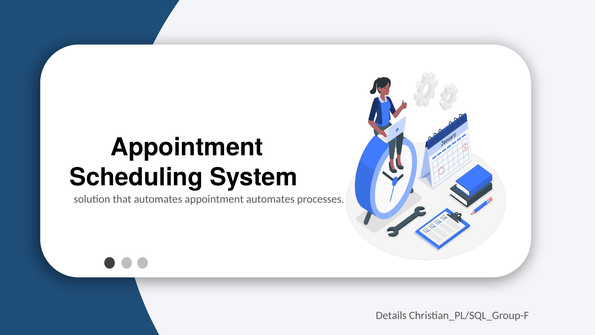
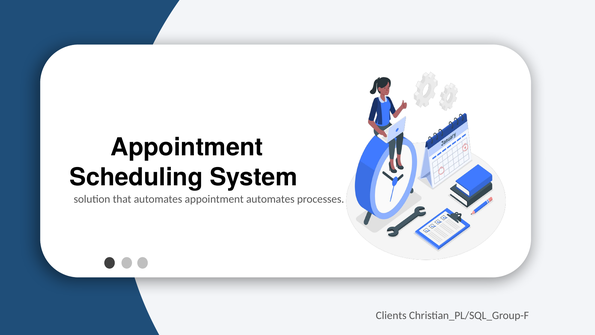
Details: Details -> Clients (391, 315)
